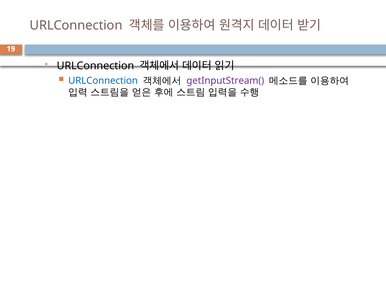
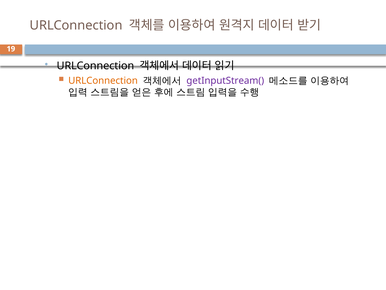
URLConnection colour: blue -> orange (103, 81)
